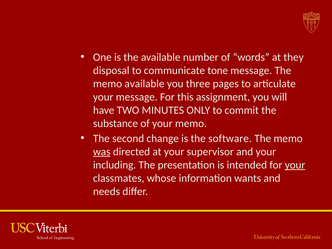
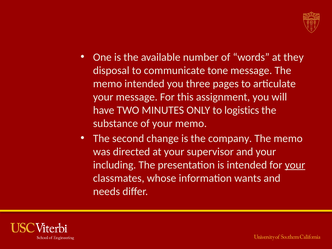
memo available: available -> intended (144, 84)
commit: commit -> logistics (242, 110)
software: software -> company (230, 138)
was underline: present -> none (102, 152)
